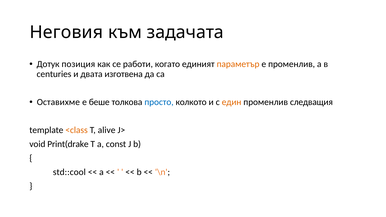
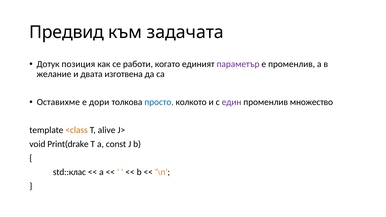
Неговия: Неговия -> Предвид (67, 32)
параметър colour: orange -> purple (238, 64)
centuries: centuries -> желание (54, 74)
беше: беше -> дори (99, 102)
един colour: orange -> purple (232, 102)
следващия: следващия -> множество (311, 102)
std::cool: std::cool -> std::клас (69, 172)
